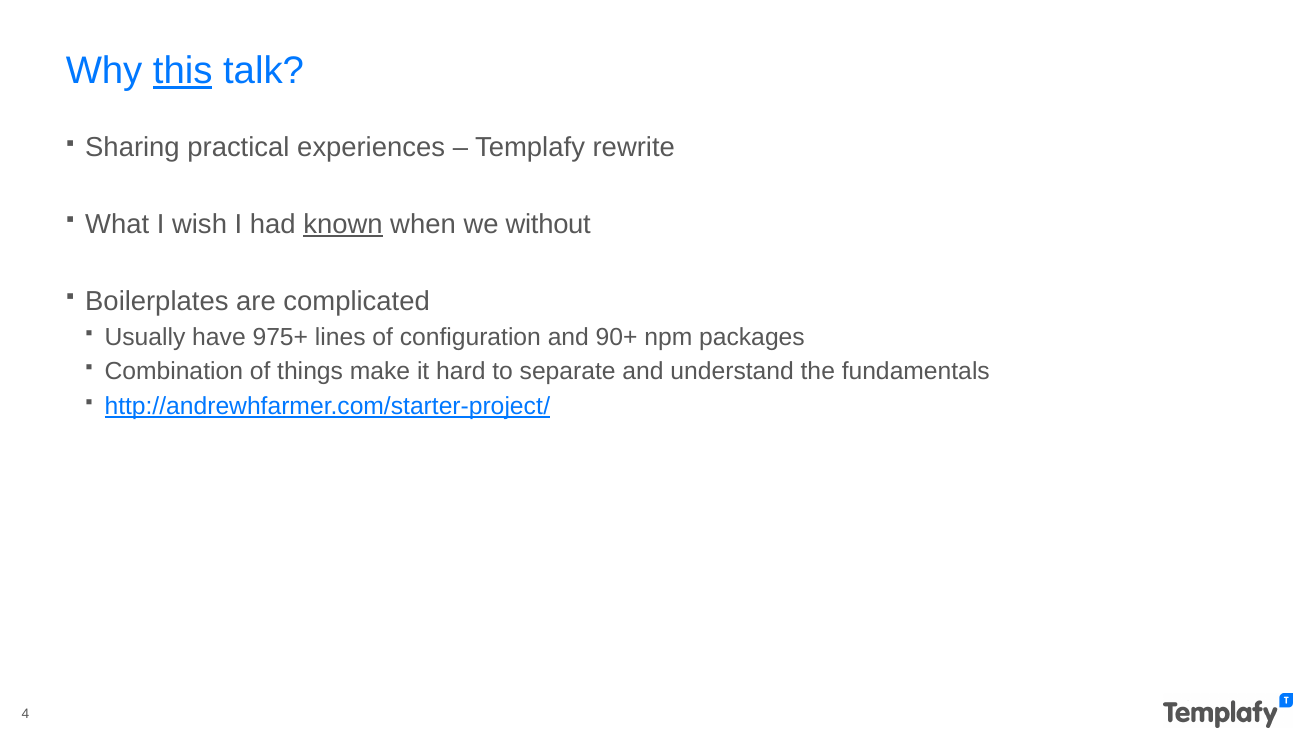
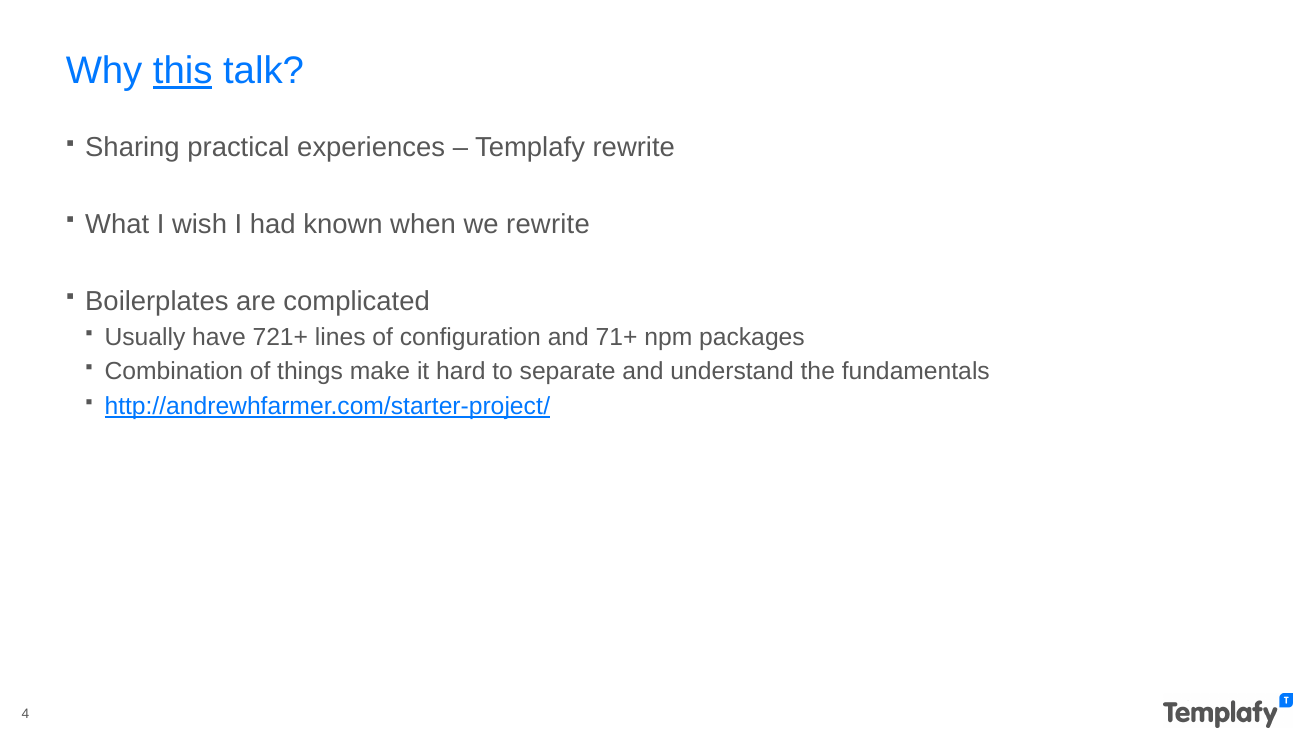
known underline: present -> none (343, 224)
we without: without -> rewrite (548, 224)
975+: 975+ -> 721+ (280, 337)
90+: 90+ -> 71+ (617, 337)
